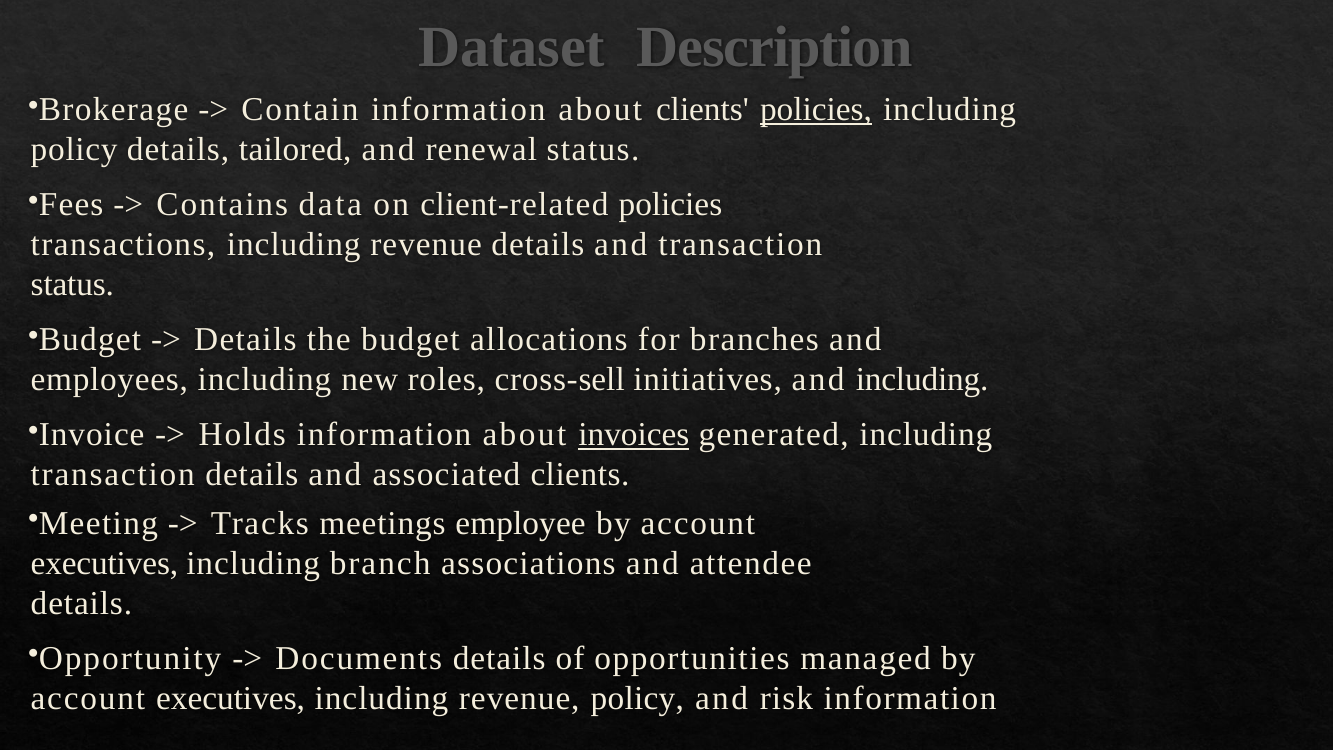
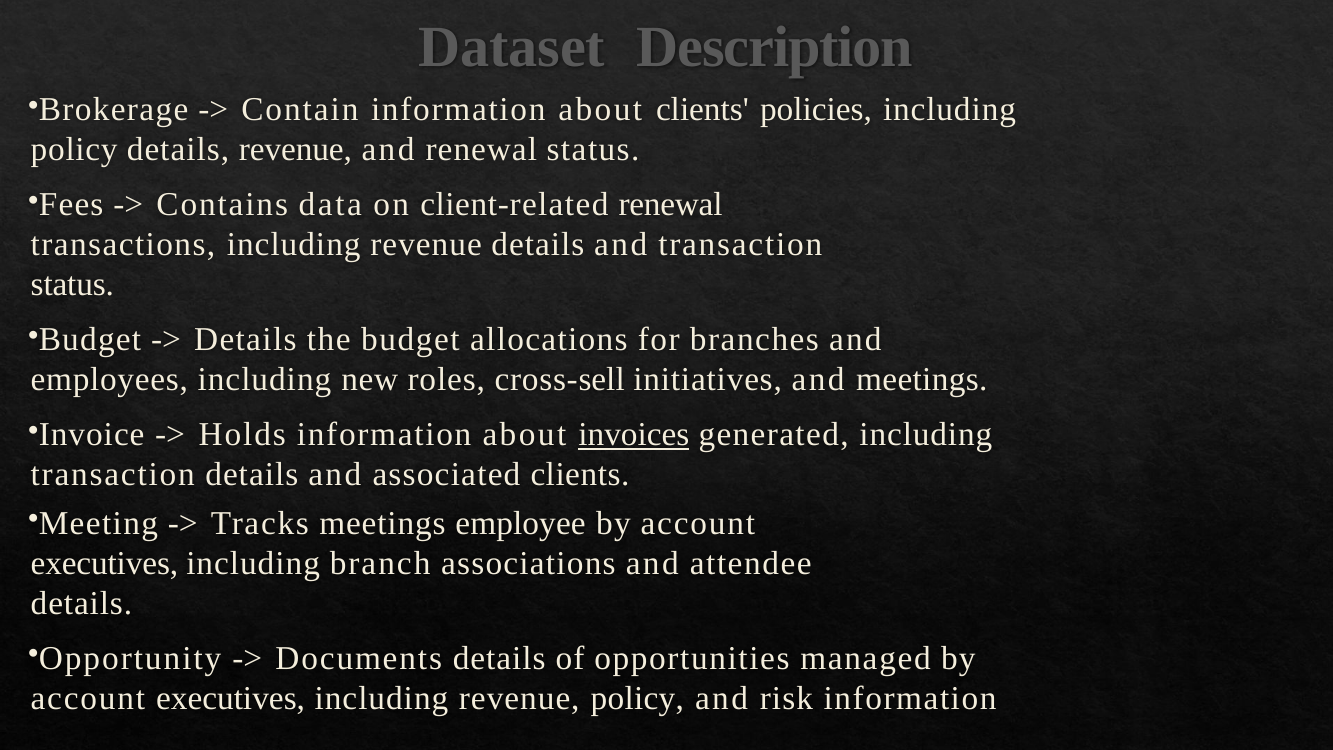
policies underline: present -> none (816, 110)
details tailored: tailored -> revenue (295, 150)
client-related policies: policies -> renewal (671, 205)
and including: including -> meetings (922, 380)
